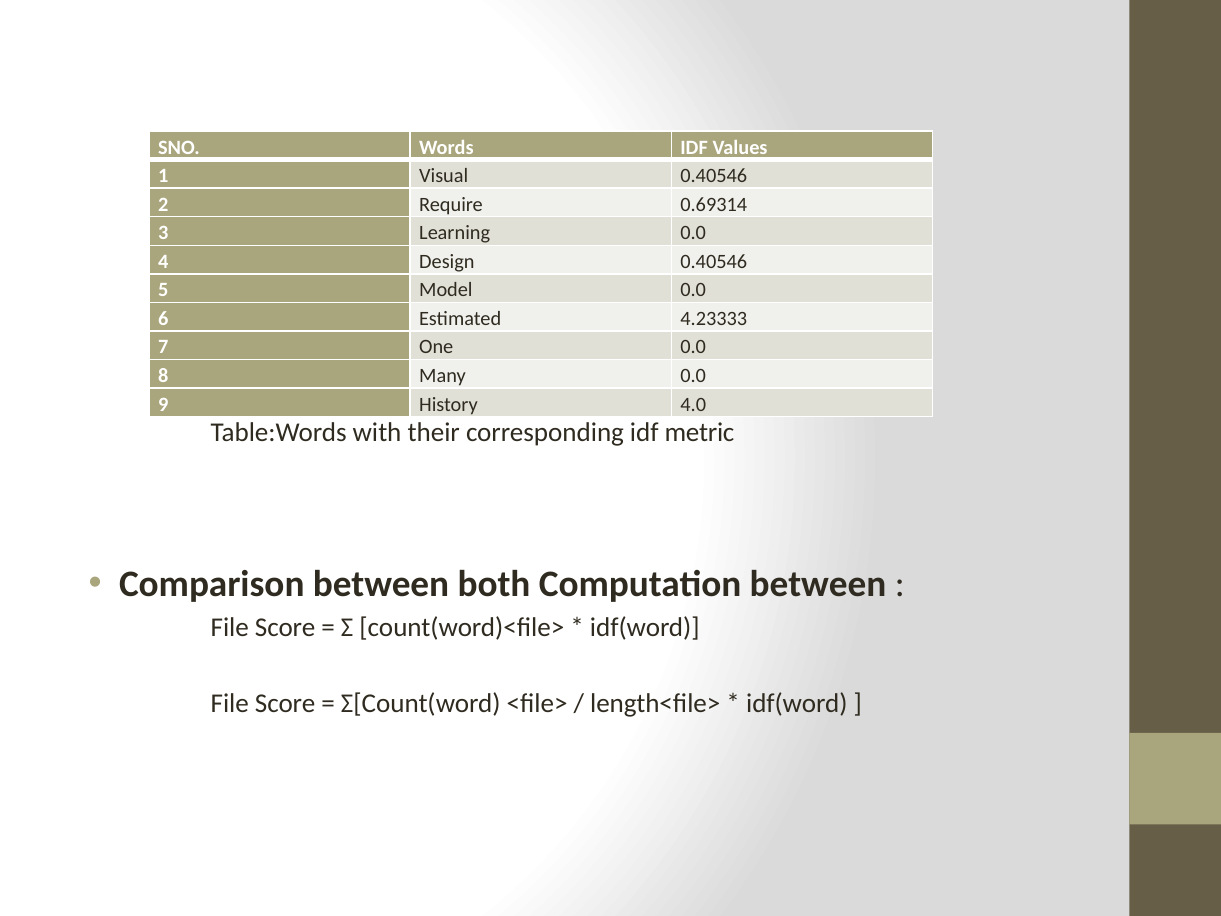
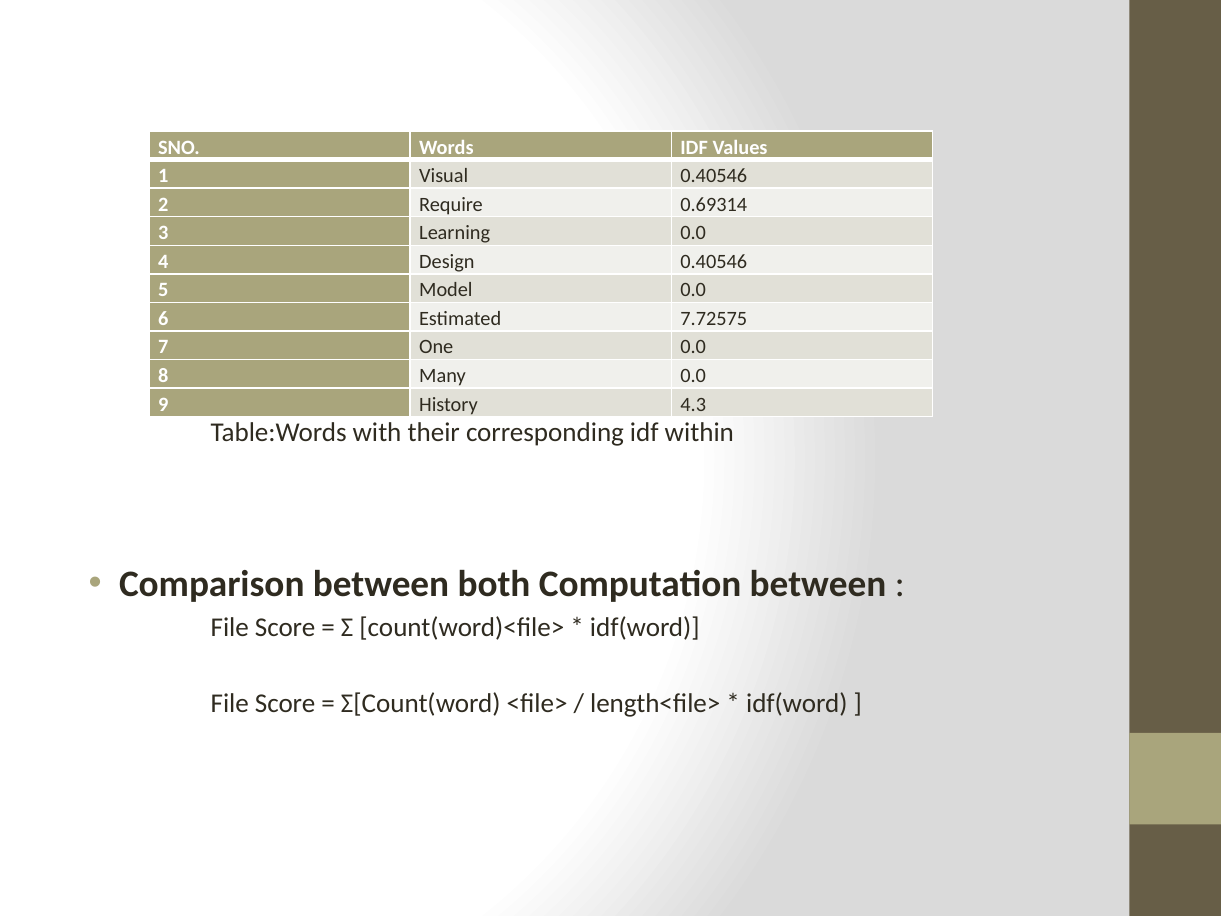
4.23333: 4.23333 -> 7.72575 (714, 319)
4.0: 4.0 -> 4.3 (693, 404)
metric: metric -> within (699, 433)
